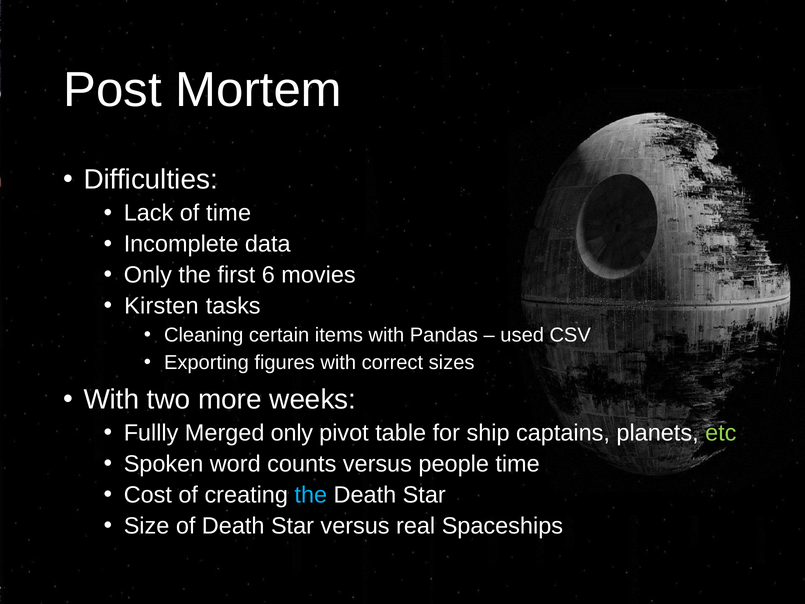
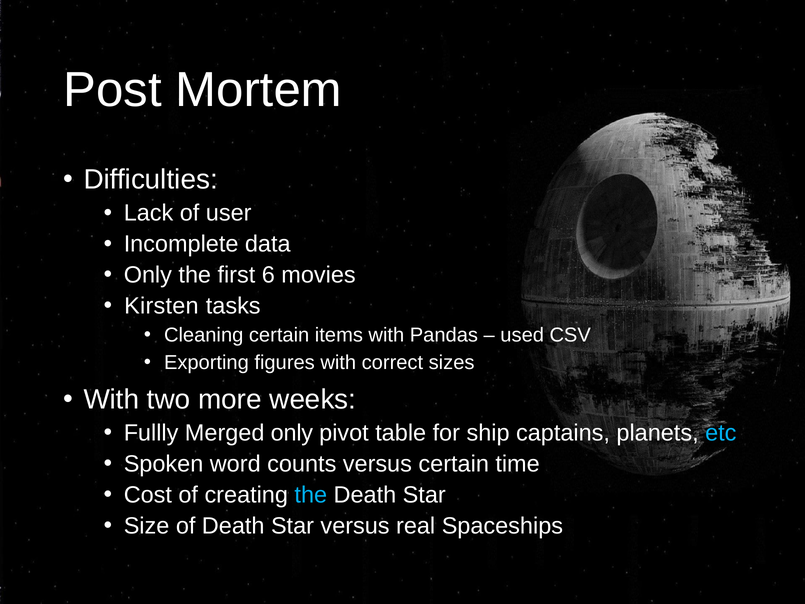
of time: time -> user (229, 213)
etc colour: light green -> light blue (721, 433)
versus people: people -> certain (454, 464)
